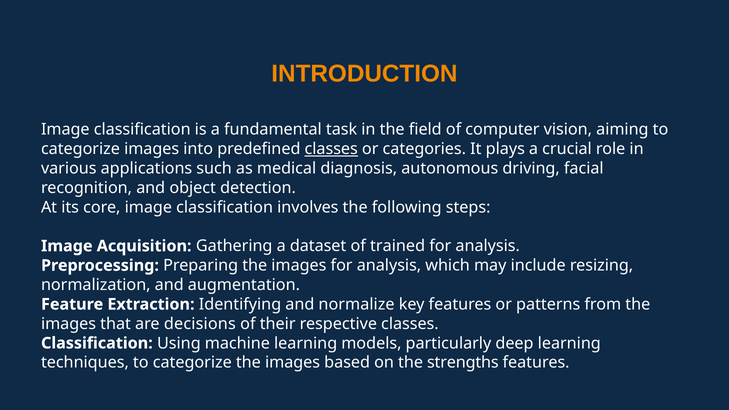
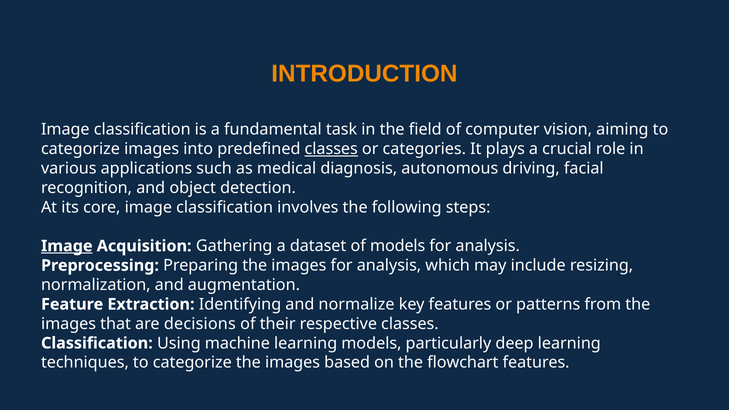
Image underline: none -> present (67, 246)
of trained: trained -> models (398, 246)
strengths: strengths -> flowchart (463, 363)
